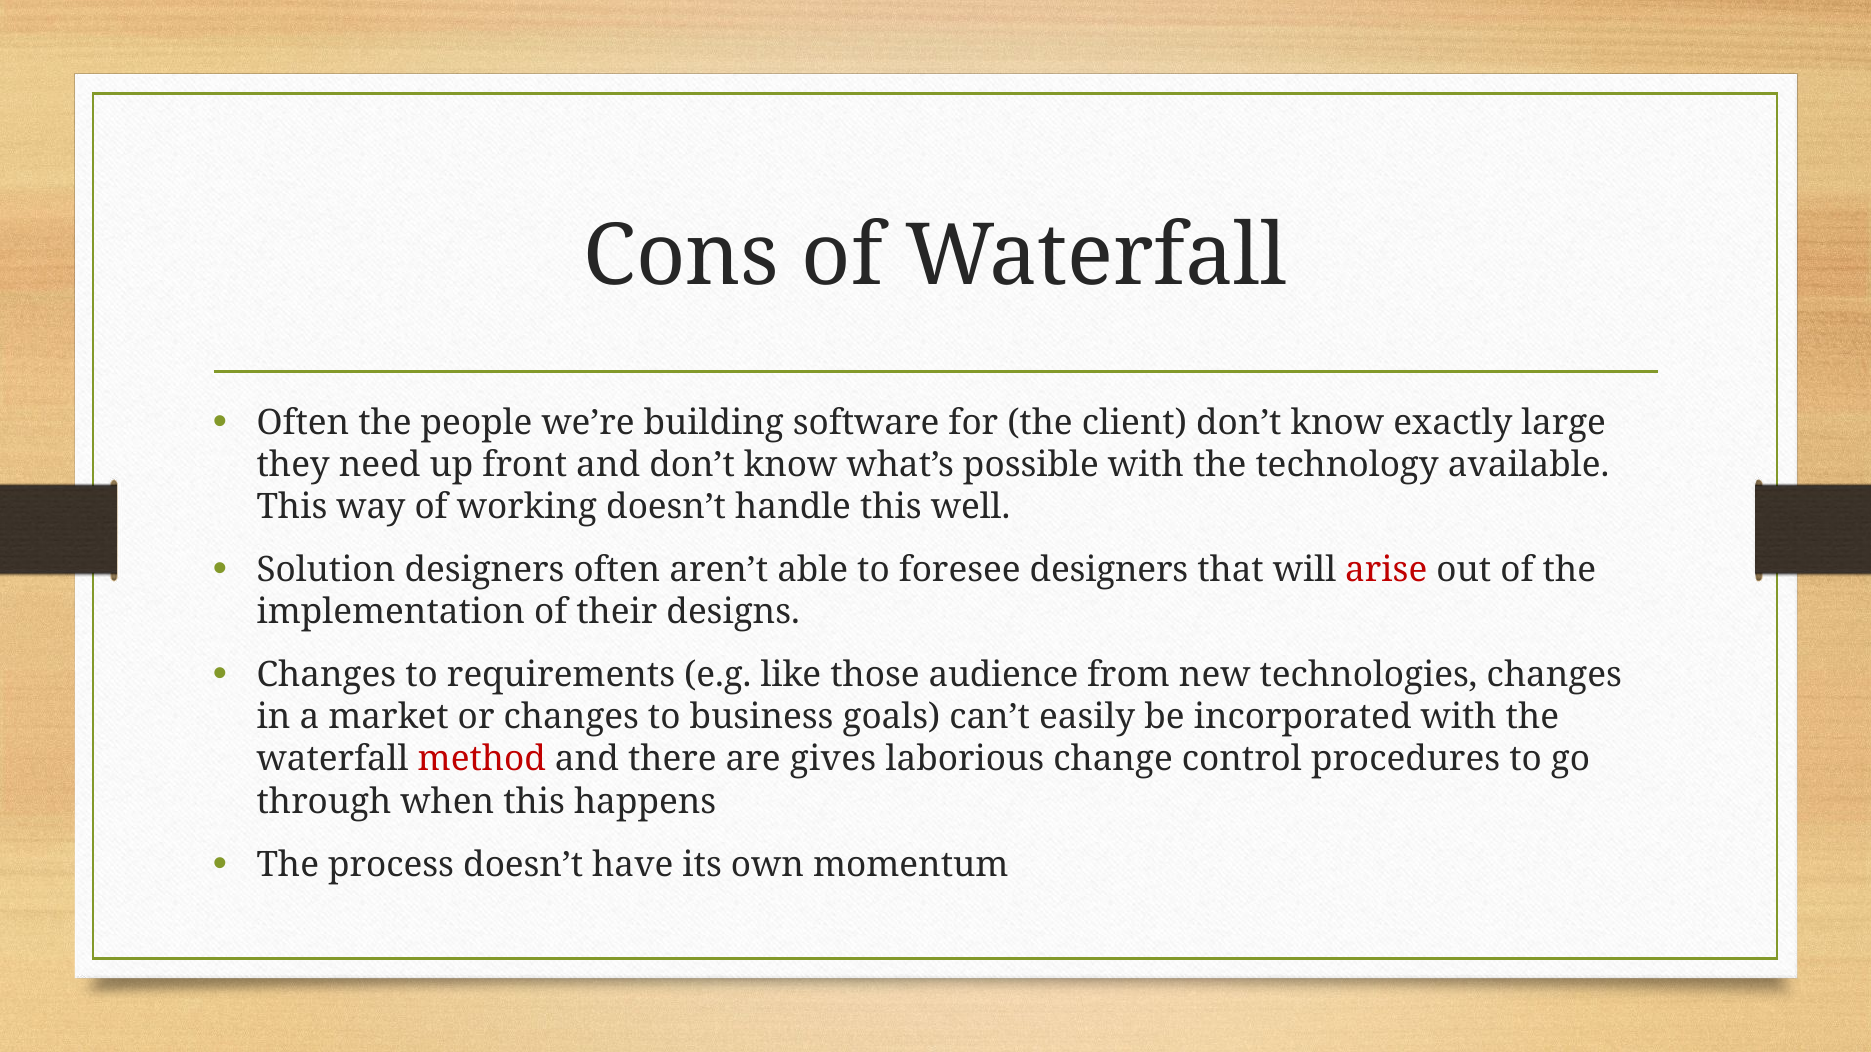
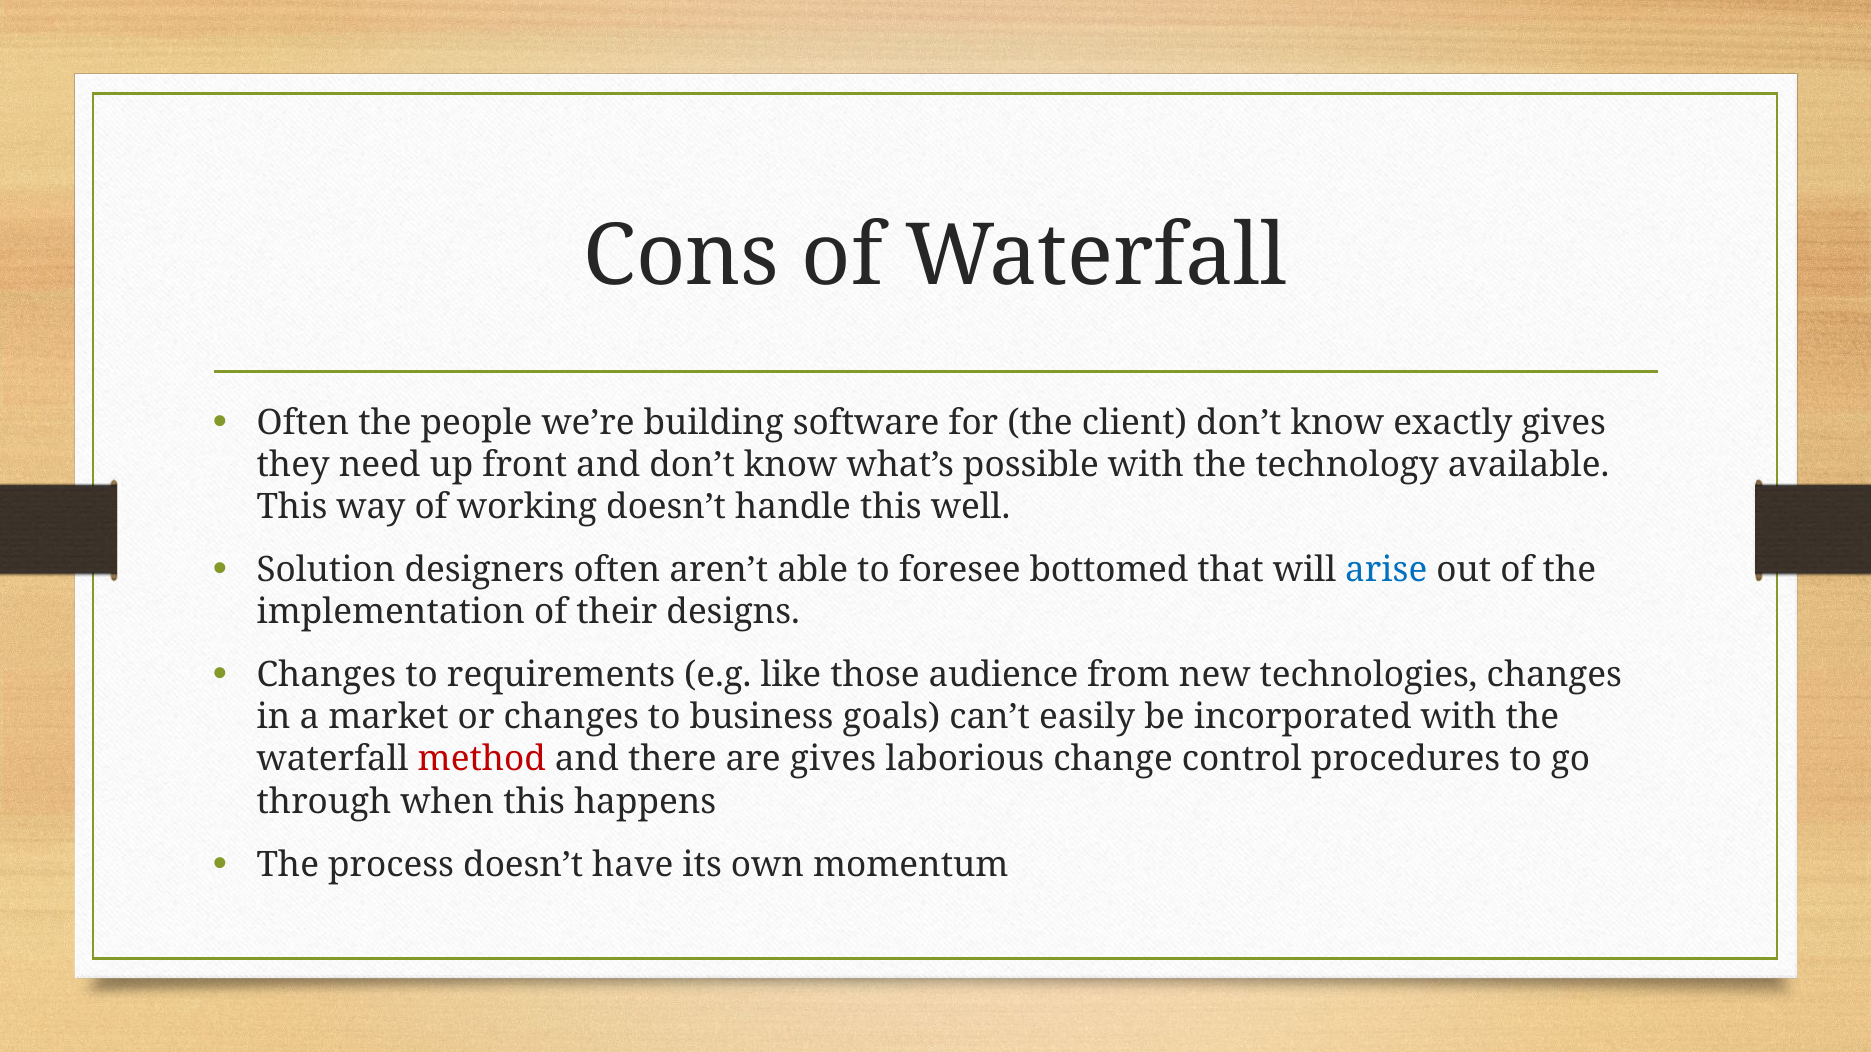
exactly large: large -> gives (1564, 423)
foresee designers: designers -> bottomed (1109, 570)
arise colour: red -> blue (1386, 570)
